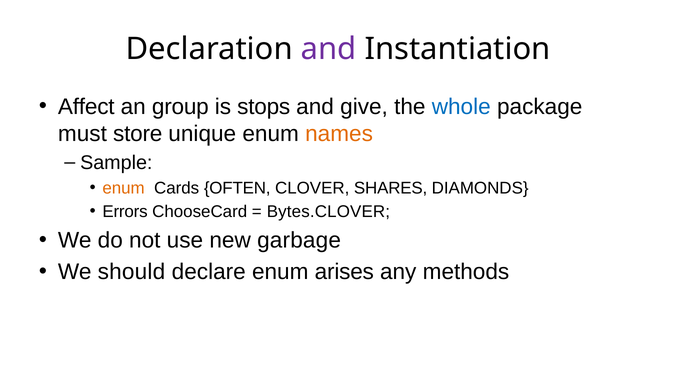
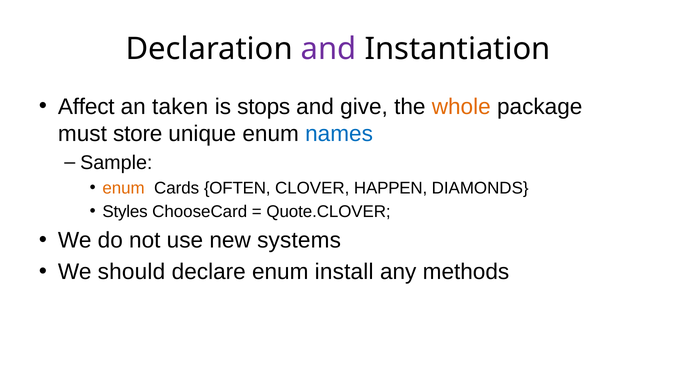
group: group -> taken (180, 107)
whole colour: blue -> orange (461, 107)
names colour: orange -> blue (339, 134)
SHARES: SHARES -> HAPPEN (391, 188)
Errors: Errors -> Styles (125, 212)
Bytes.CLOVER: Bytes.CLOVER -> Quote.CLOVER (329, 212)
garbage: garbage -> systems (299, 240)
arises: arises -> install (344, 272)
